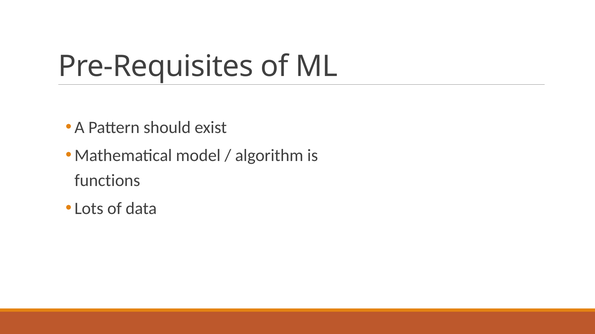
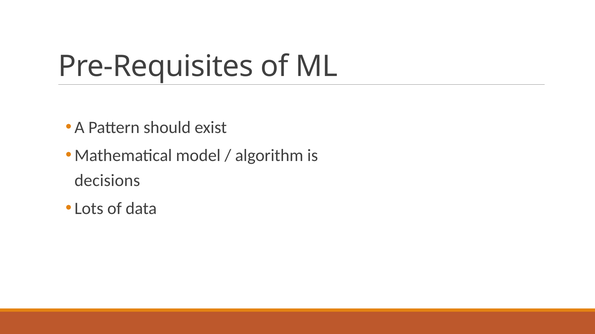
functions: functions -> decisions (107, 181)
